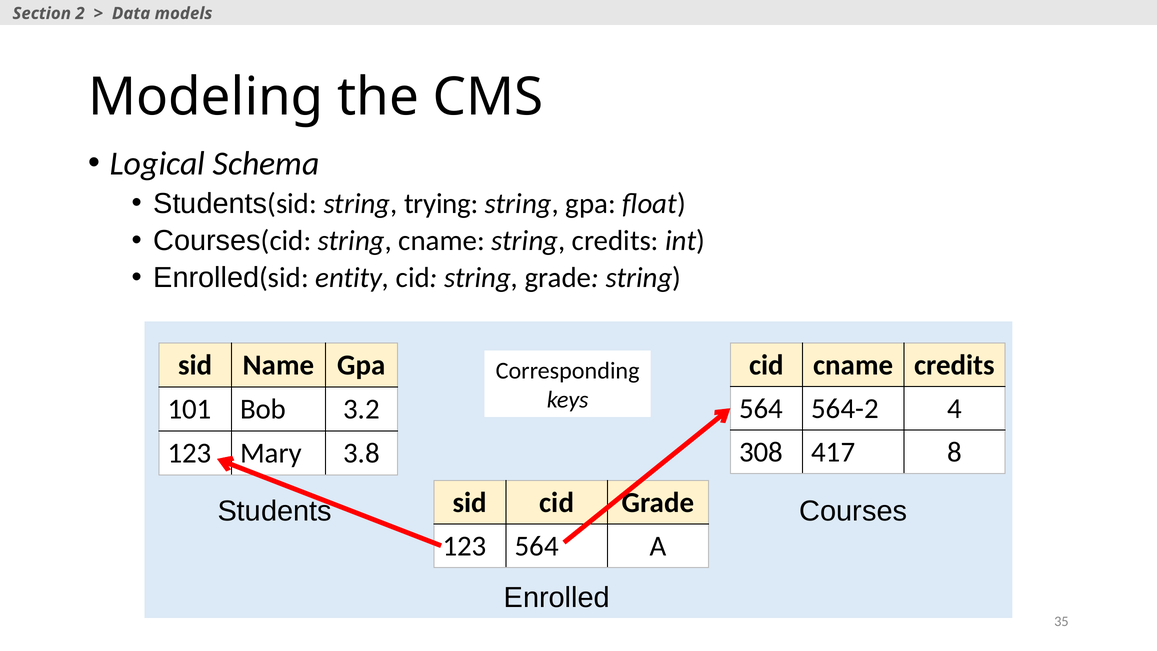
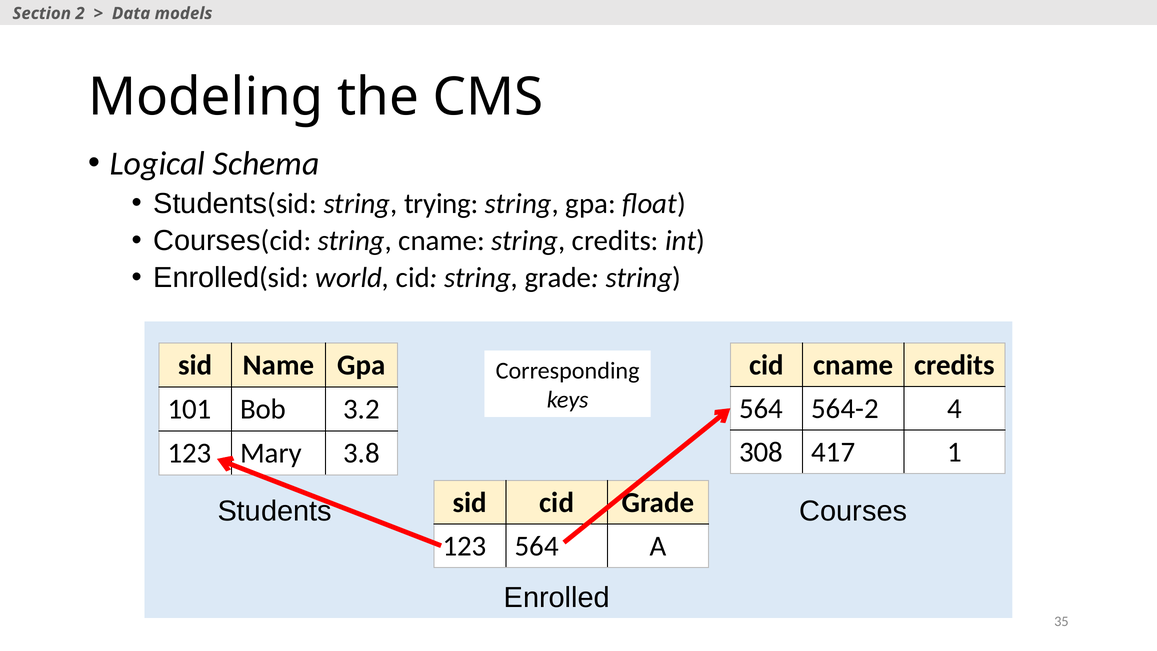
entity: entity -> world (352, 278)
8: 8 -> 1 (954, 452)
